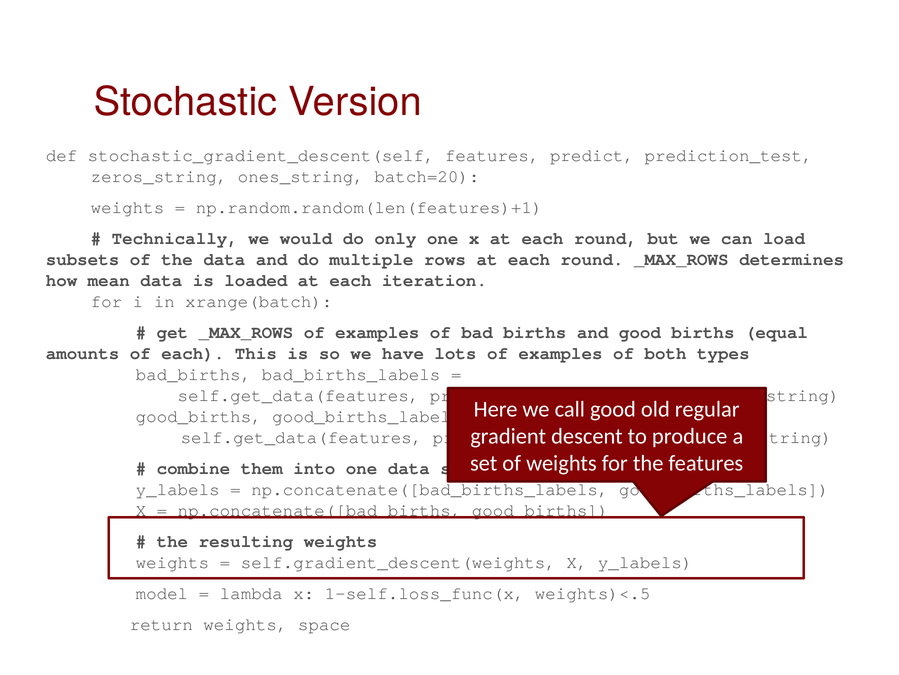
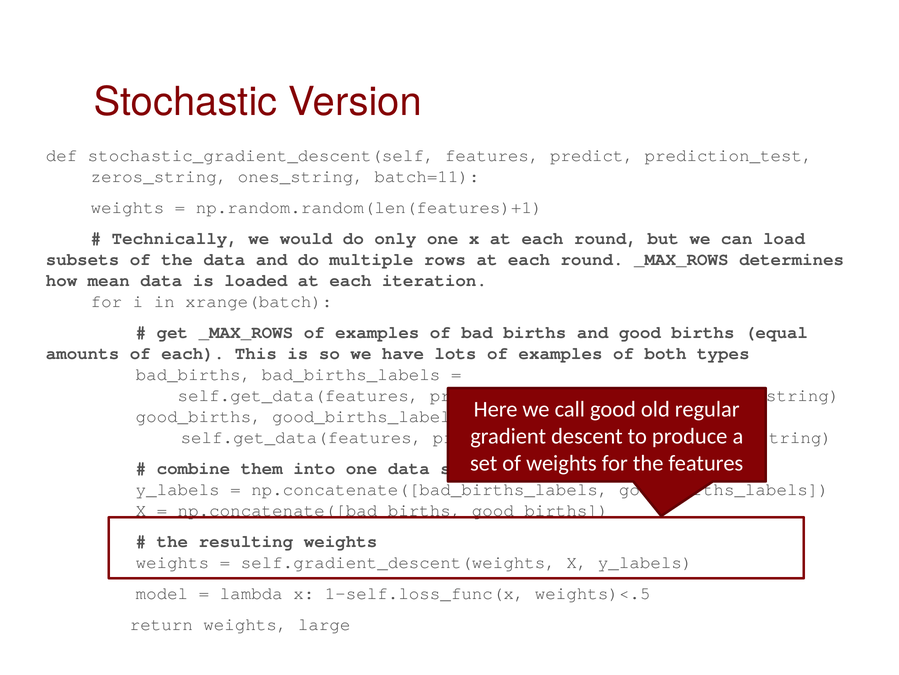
batch=20: batch=20 -> batch=11 (427, 176)
space: space -> large (324, 624)
